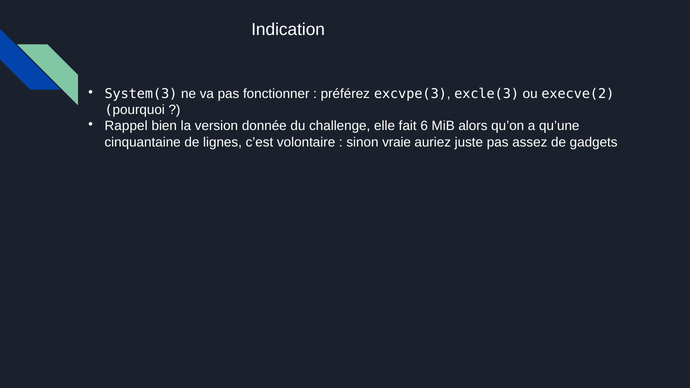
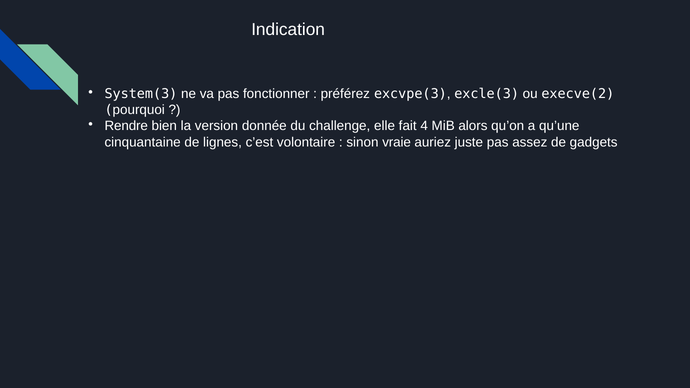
Rappel: Rappel -> Rendre (126, 126)
6: 6 -> 4 (424, 126)
